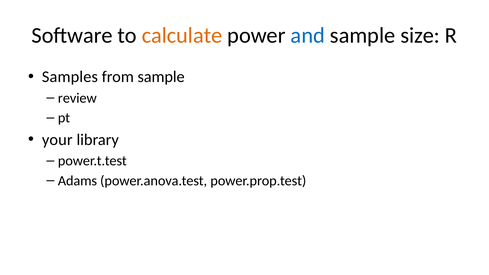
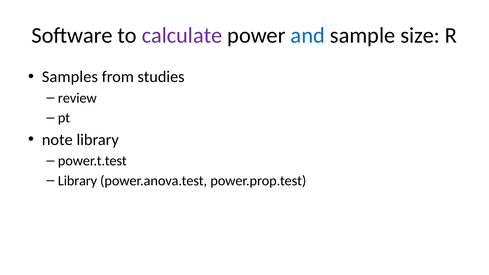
calculate colour: orange -> purple (182, 36)
from sample: sample -> studies (161, 77)
your: your -> note (57, 140)
Adams: Adams -> Library (77, 181)
